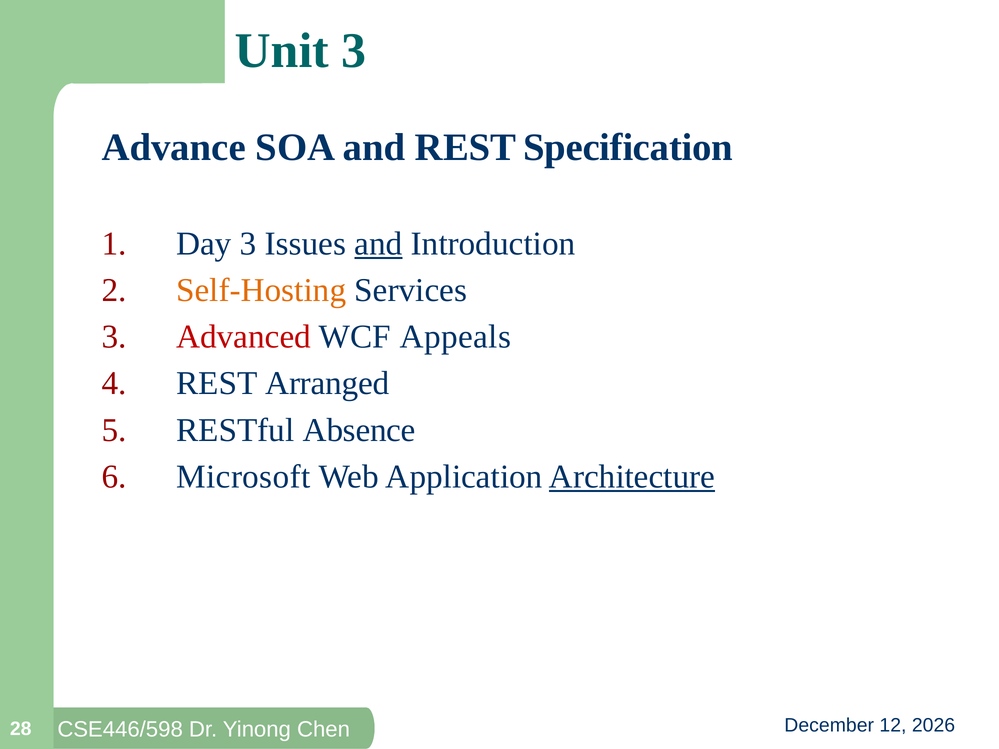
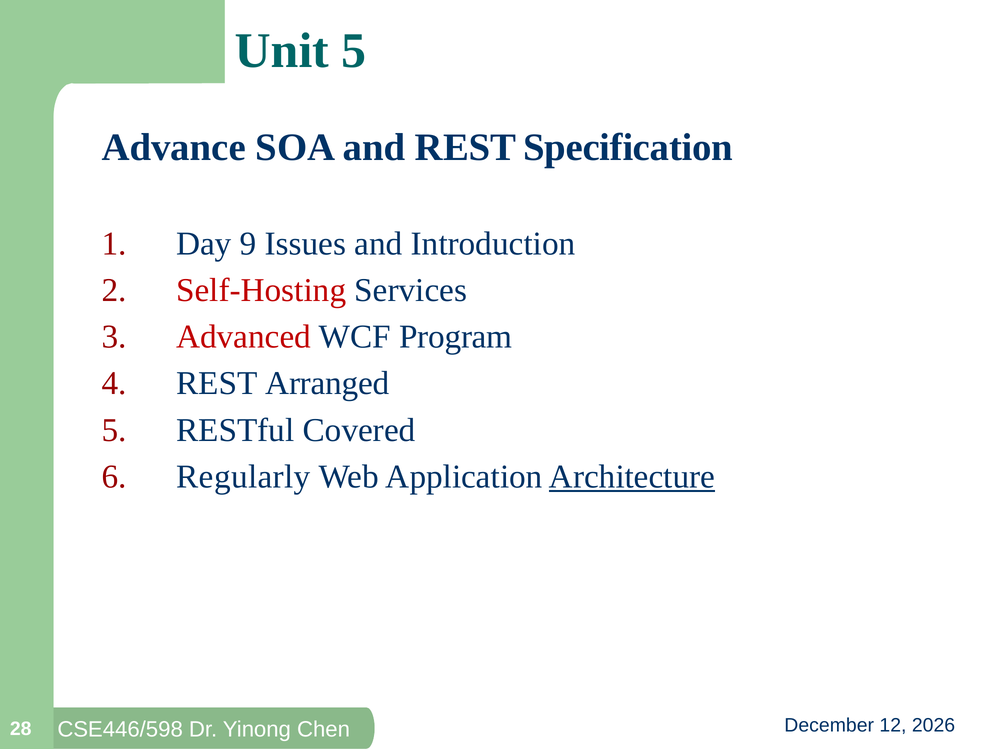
Unit 3: 3 -> 5 (354, 51)
Day 3: 3 -> 9 (248, 244)
and underline: present -> none (378, 244)
Self-Hosting colour: orange -> red (261, 290)
Appeals: Appeals -> Program (456, 337)
Absence: Absence -> Covered (359, 430)
Microsoft: Microsoft -> Regularly (243, 477)
